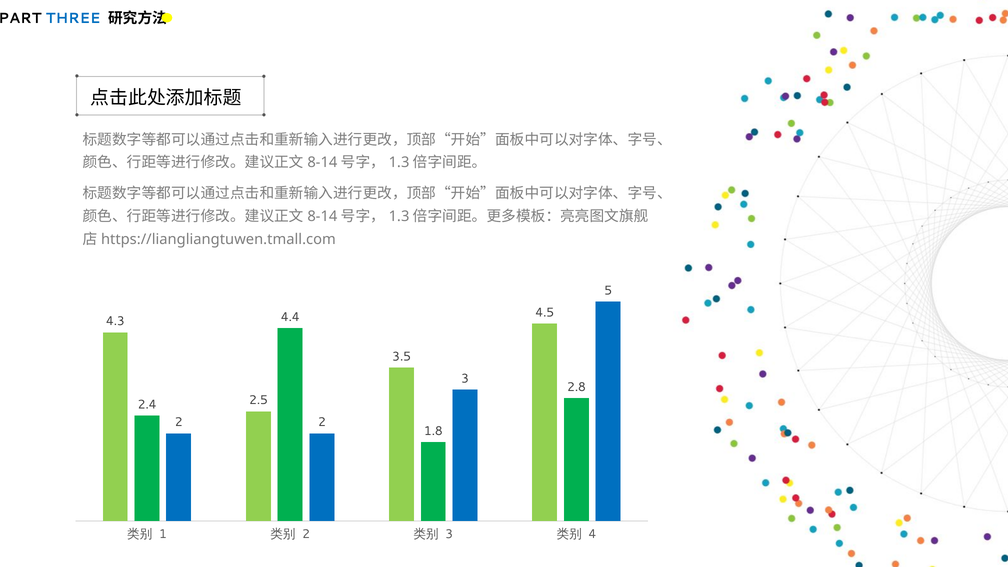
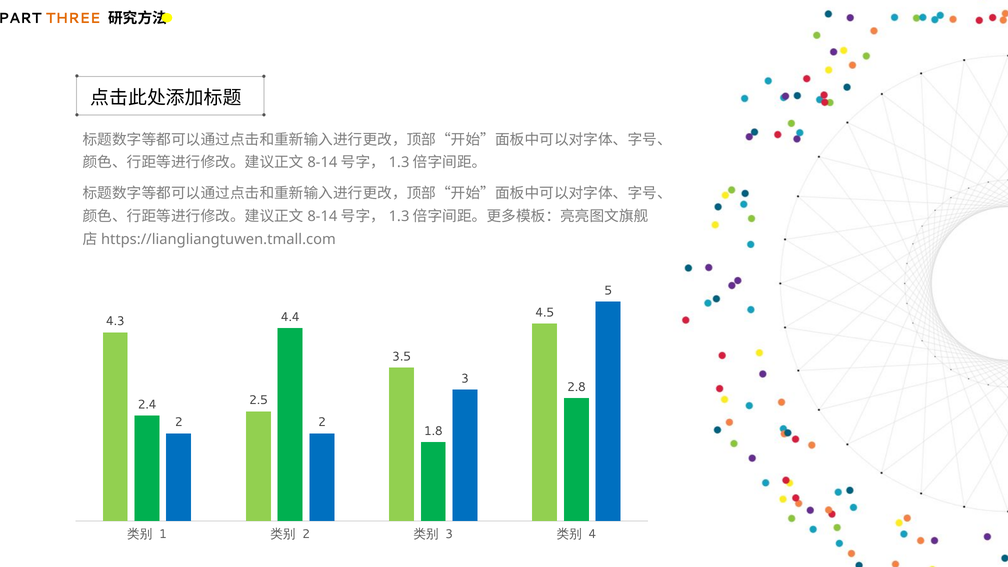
THREE colour: blue -> orange (73, 19)
